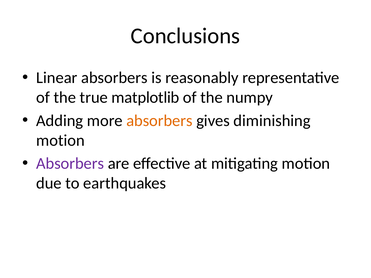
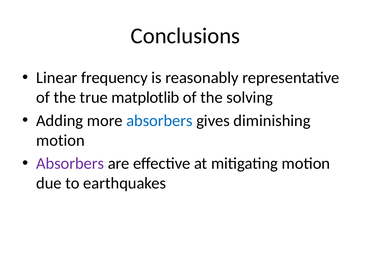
Linear absorbers: absorbers -> frequency (114, 78)
numpy: numpy -> solving (250, 98)
absorbers colour: orange -> blue (159, 121)
